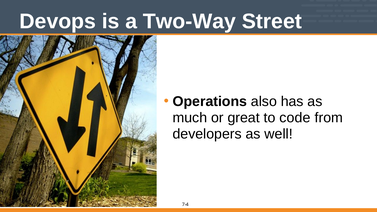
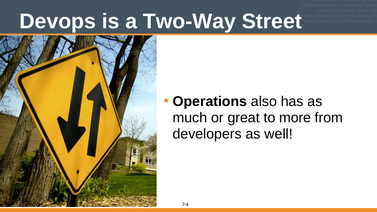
code: code -> more (295, 118)
